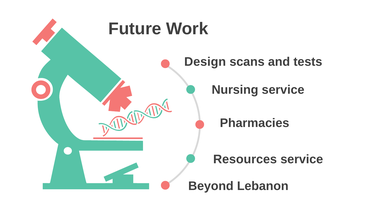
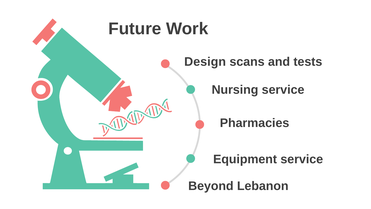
Resources: Resources -> Equipment (245, 159)
